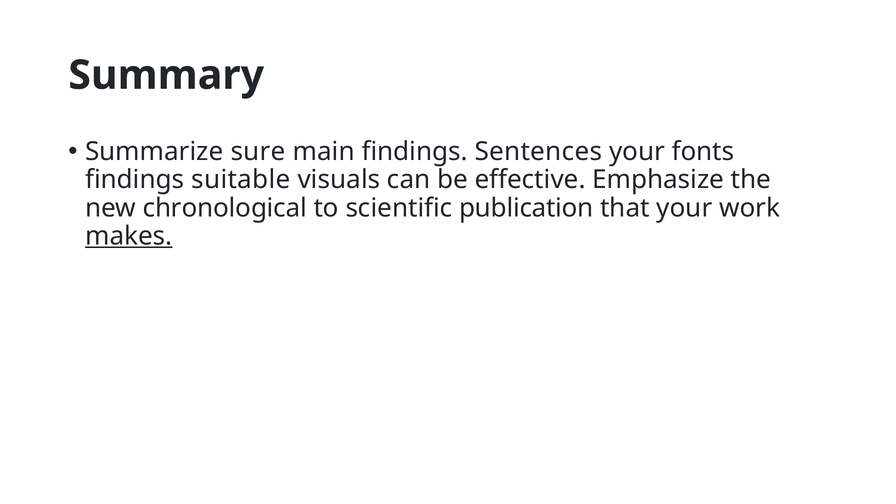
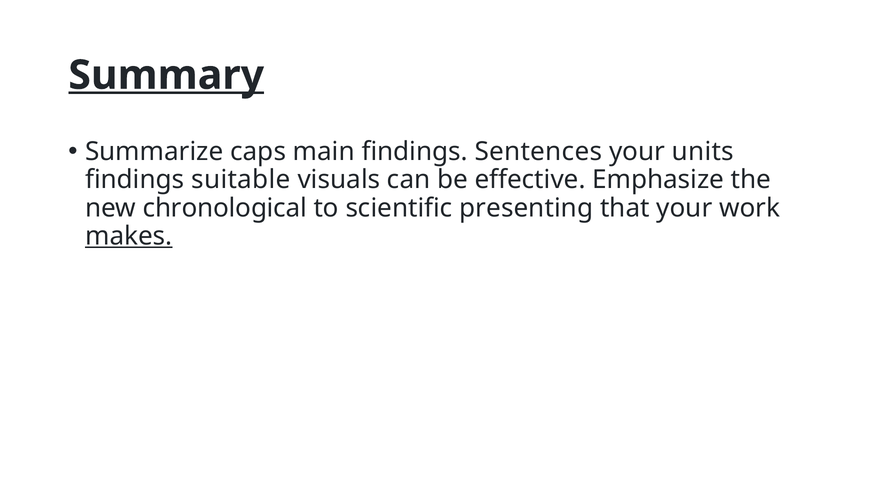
Summary underline: none -> present (166, 75)
sure: sure -> caps (258, 151)
fonts: fonts -> units (703, 151)
publication: publication -> presenting (526, 208)
